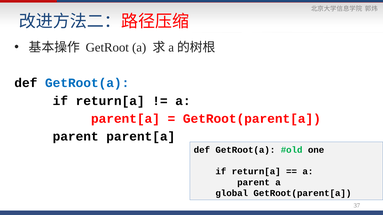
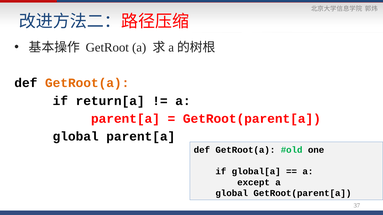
GetRoot(a colour: blue -> orange (87, 83)
parent: parent -> global (76, 137)
return[a: return[a -> global[a (256, 172)
parent: parent -> except (254, 183)
